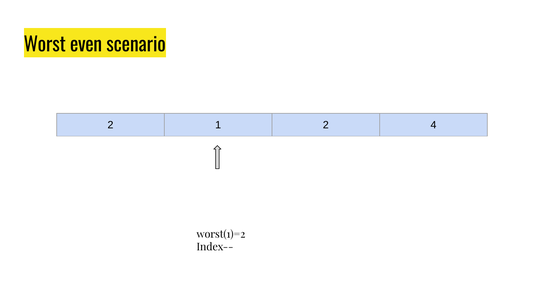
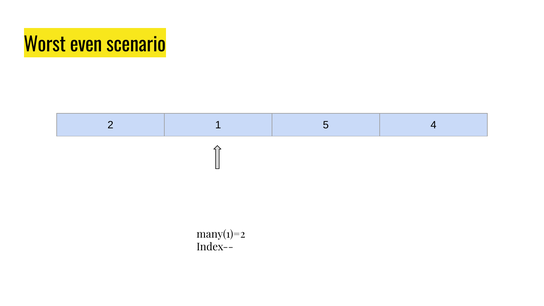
1 2: 2 -> 5 (326, 125)
worst(1)=2: worst(1)=2 -> many(1)=2 (221, 234)
